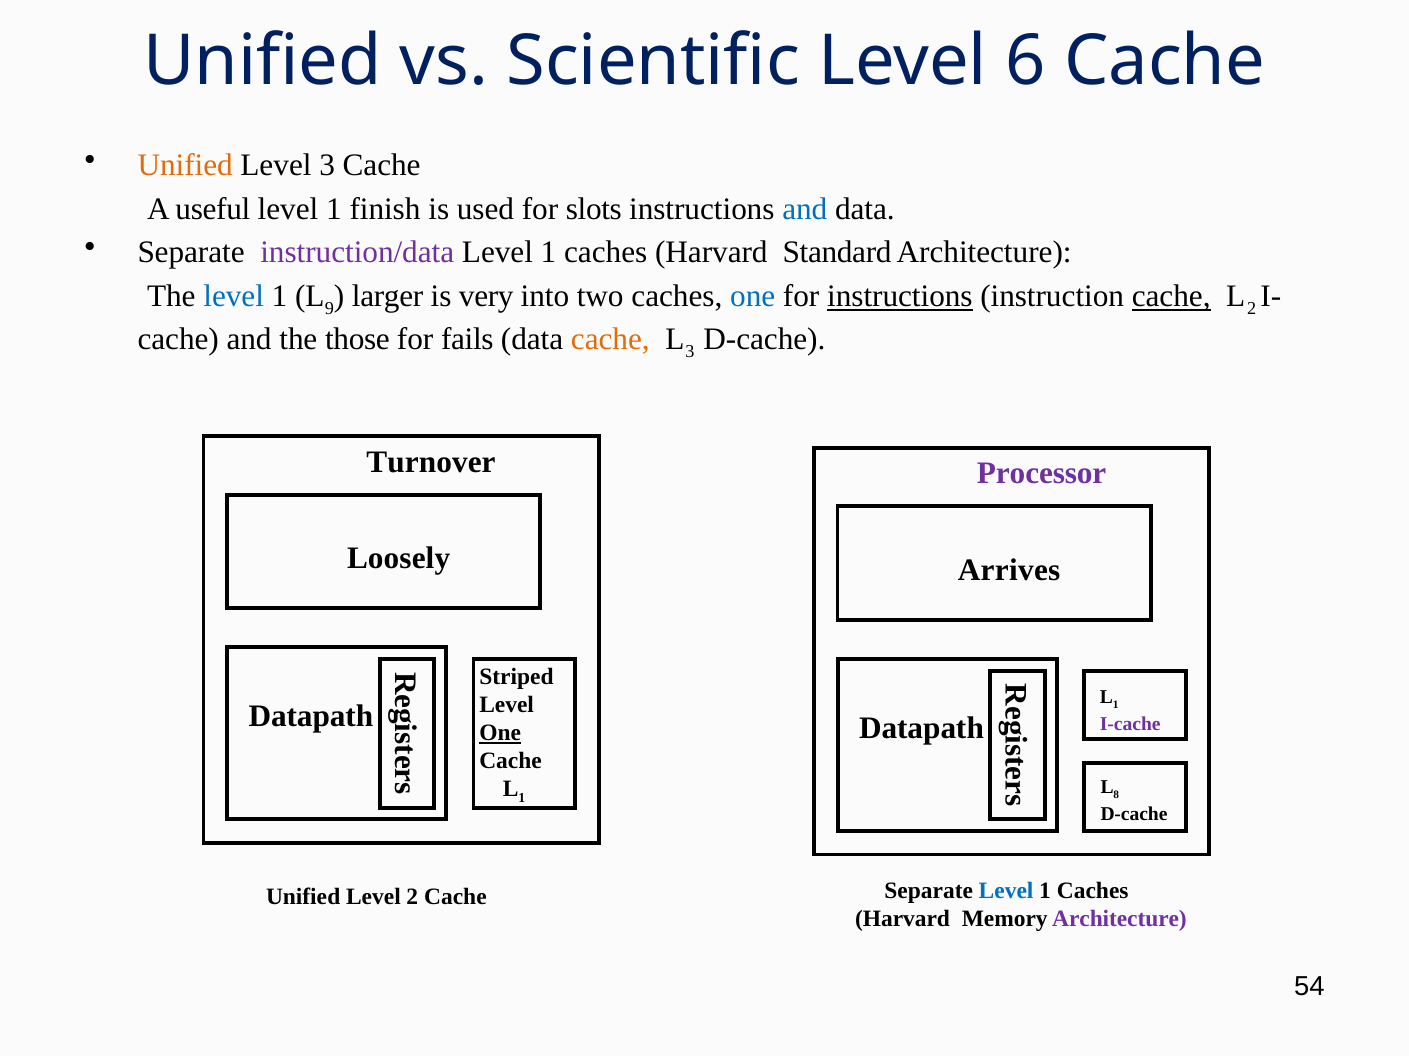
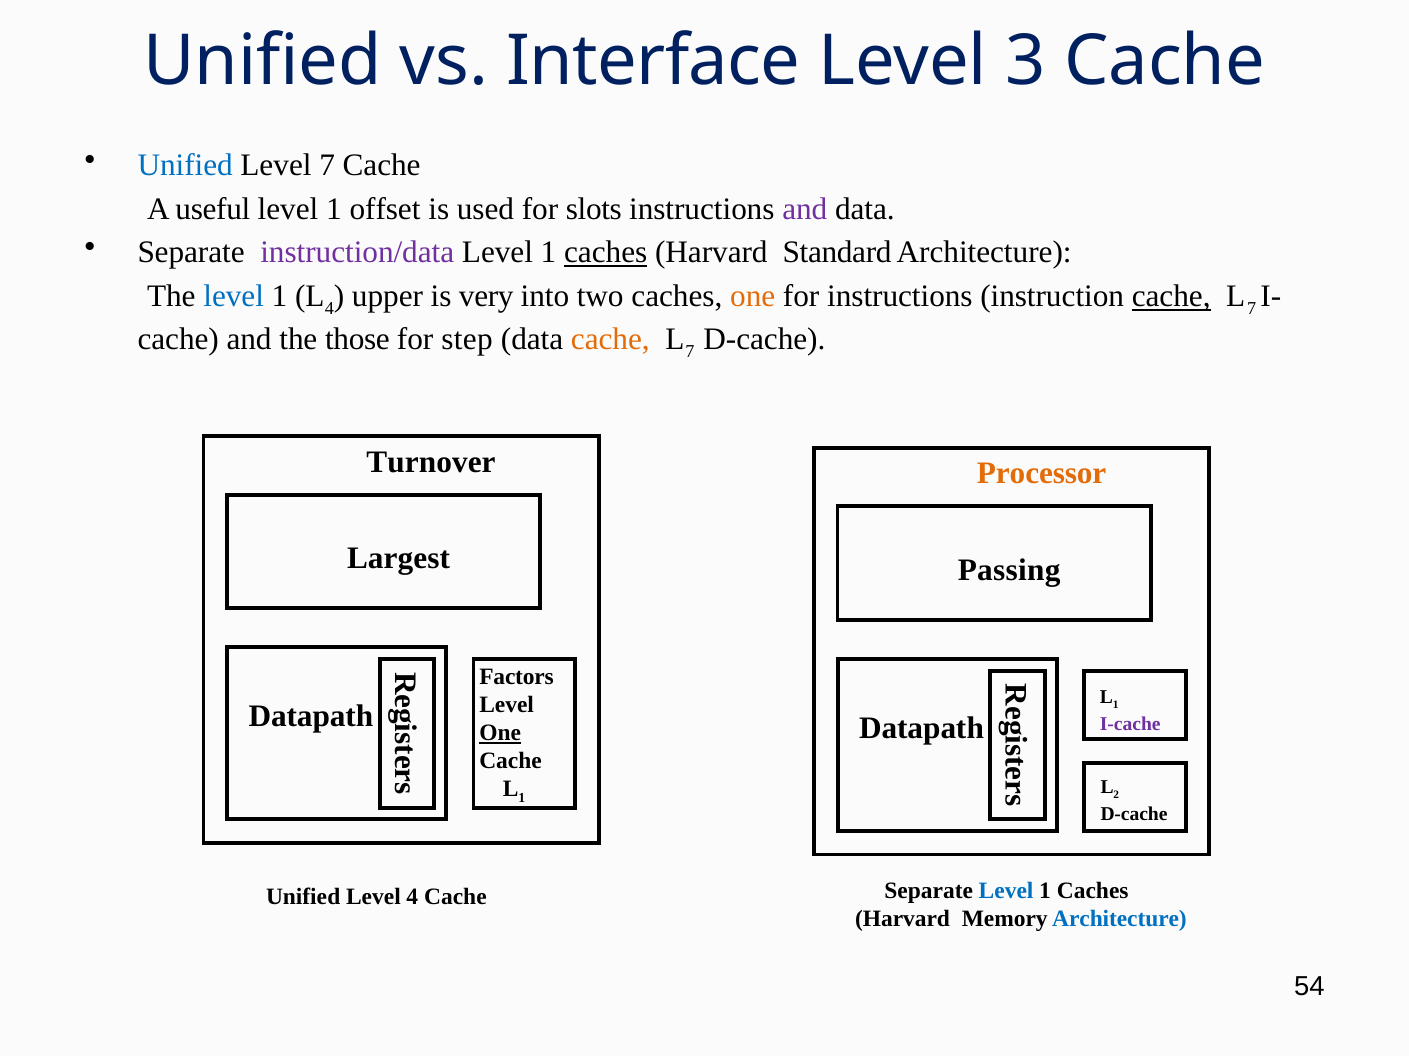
Scientific: Scientific -> Interface (654, 61)
6: 6 -> 3 (1026, 61)
Unified colour: orange -> blue (185, 165)
Level 3: 3 -> 7 (327, 165)
finish: finish -> offset (385, 209)
and colour: blue -> purple (805, 209)
caches underline: none -> present (606, 253)
9: 9 -> 4 (329, 309)
larger: larger -> upper (387, 296)
one colour: blue -> orange (753, 296)
instructions underline: present -> none (900, 296)
2: 2 -> 7 (1252, 309)
fails: fails -> step (467, 339)
3: 3 -> 7 (690, 351)
Processor colour: purple -> orange (1042, 474)
Loosely: Loosely -> Largest (399, 559)
Arrives: Arrives -> Passing (1009, 571)
Striped: Striped -> Factors (517, 677)
8: 8 -> 2 (1116, 795)
Level 2: 2 -> 4 (412, 897)
Architecture colour: purple -> blue (1119, 920)
